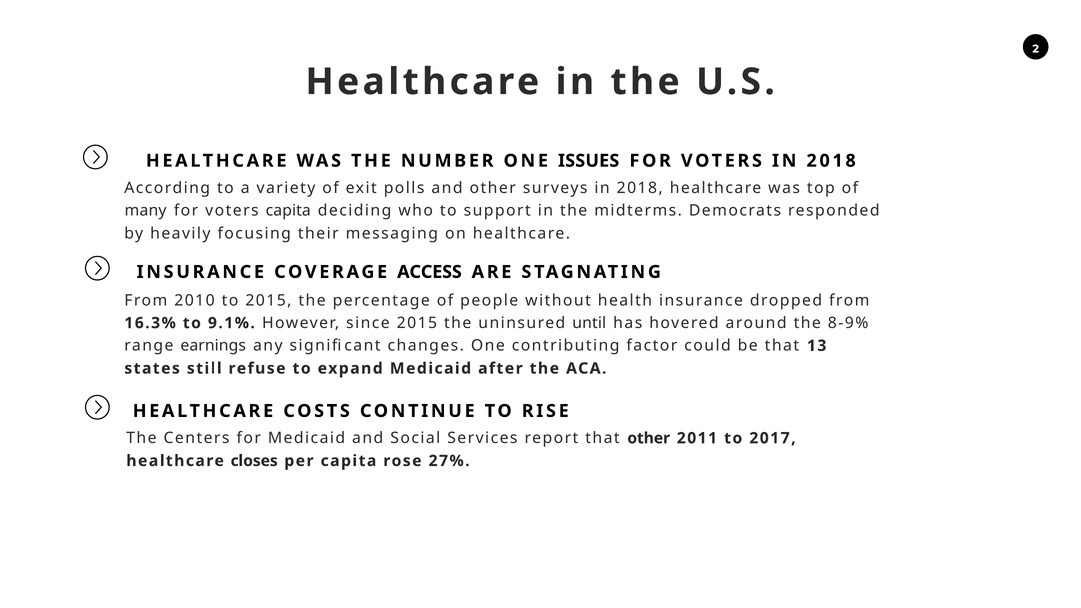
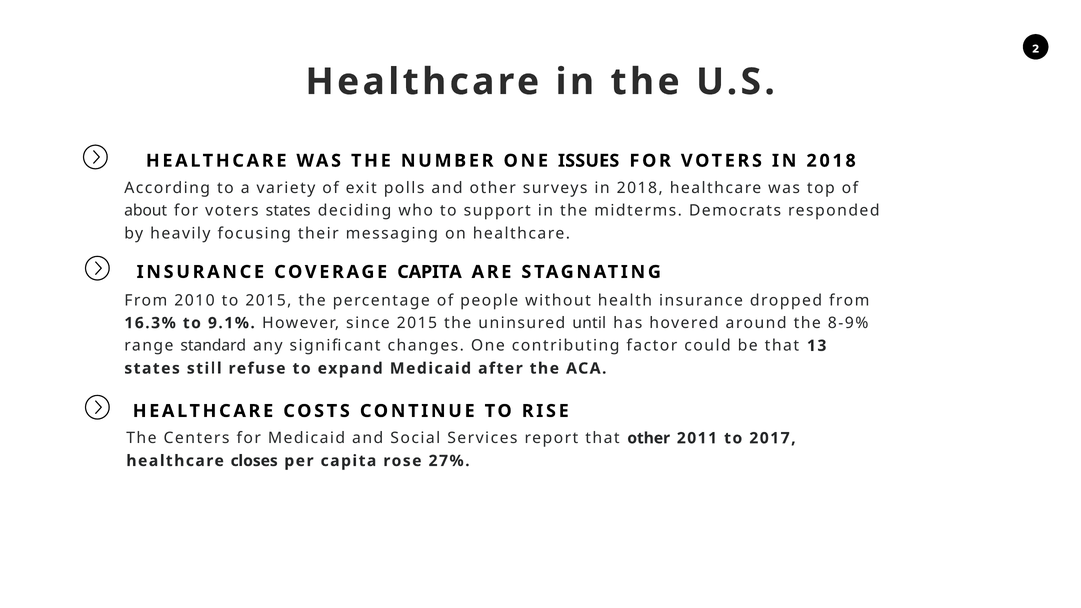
many: many -> about (146, 211)
voters capita: capita -> states (288, 211)
COVERAGE ACCESS: ACCESS -> CAPITA (429, 272)
earnings: earnings -> standard (213, 346)
